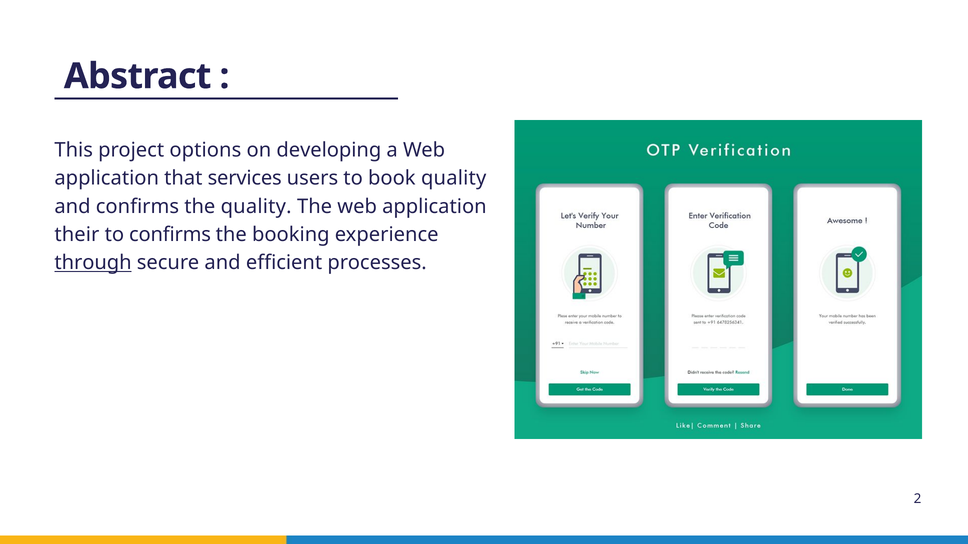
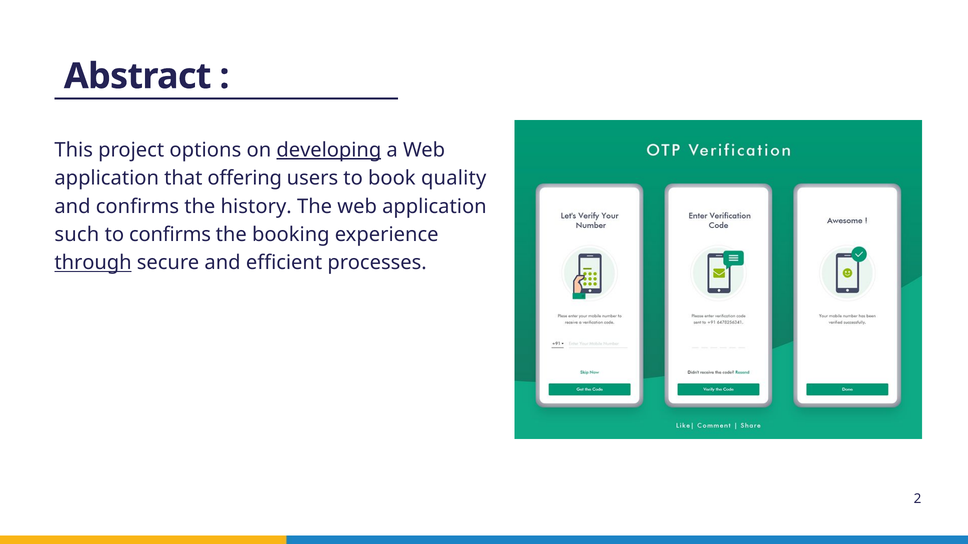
developing underline: none -> present (329, 150)
services: services -> offering (245, 178)
the quality: quality -> history (256, 207)
their: their -> such (77, 235)
